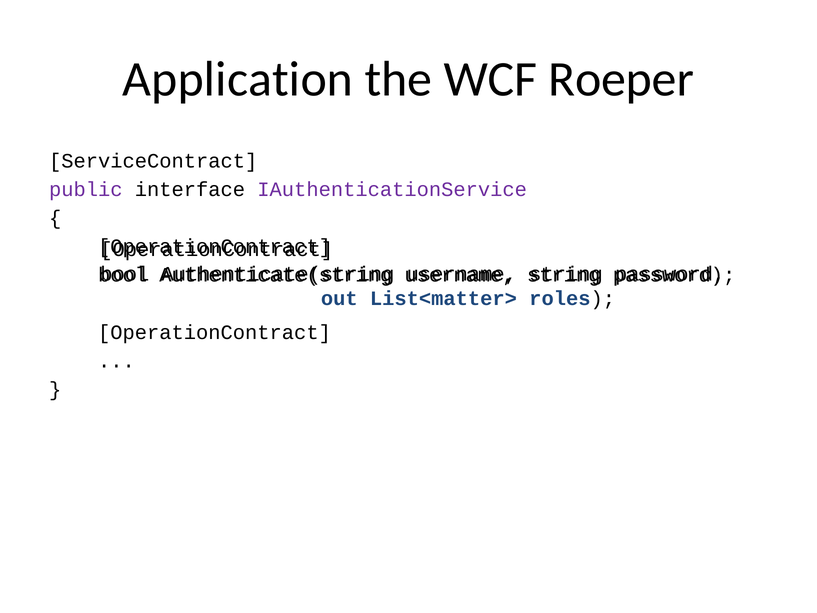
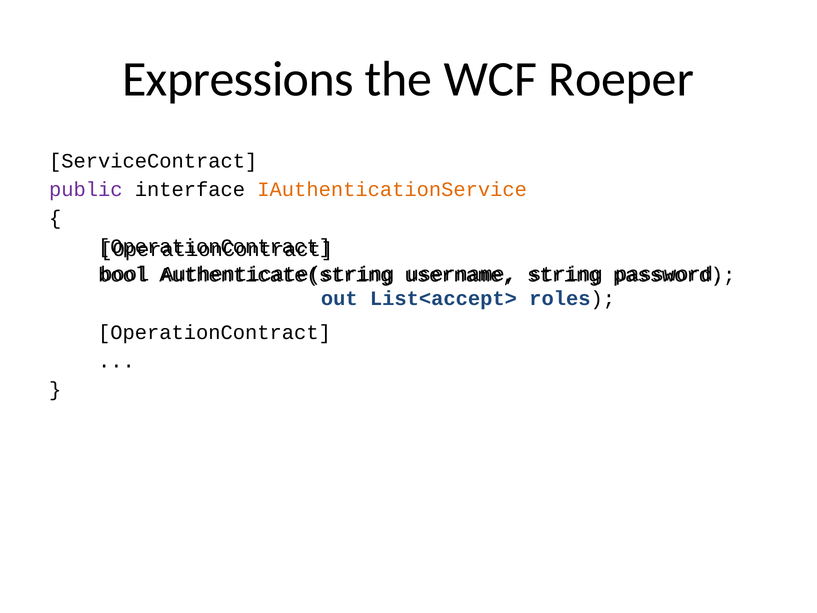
Application: Application -> Expressions (238, 79)
IAuthenticationService colour: purple -> orange (392, 189)
List<matter>: List<matter> -> List<accept> (443, 298)
